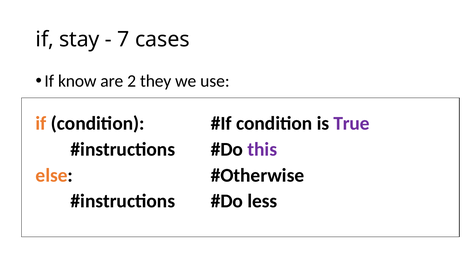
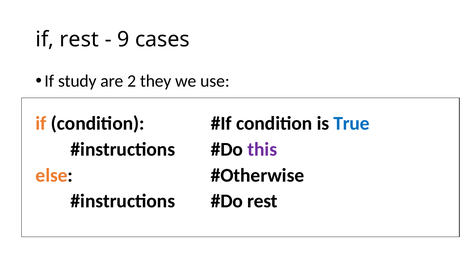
if stay: stay -> rest (79, 39)
7: 7 -> 9 (123, 39)
know: know -> study (77, 81)
True colour: purple -> blue (352, 123)
less: less -> rest (262, 201)
